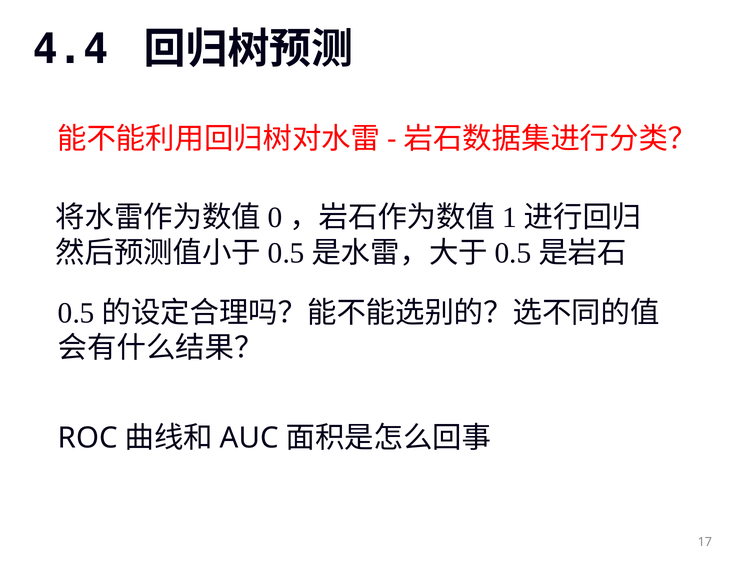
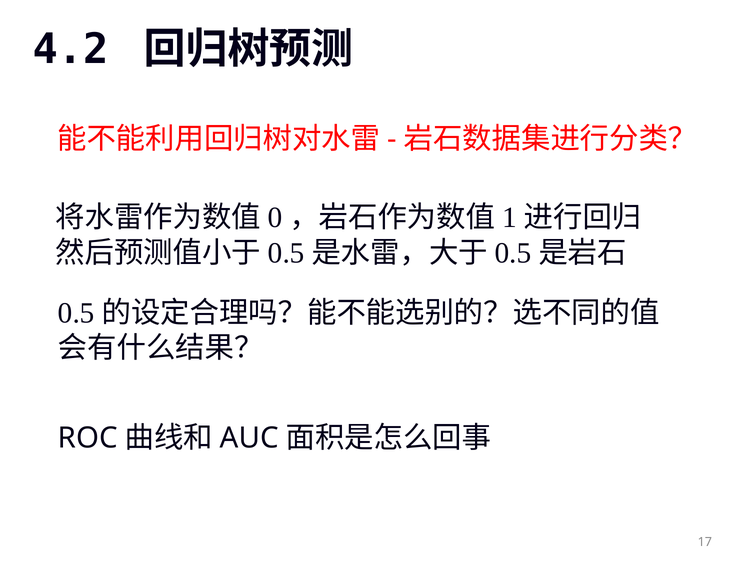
4.4: 4.4 -> 4.2 (70, 50)
